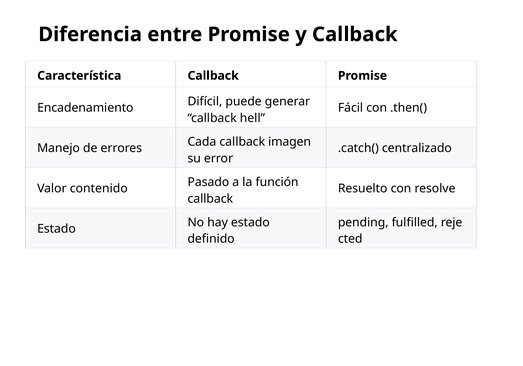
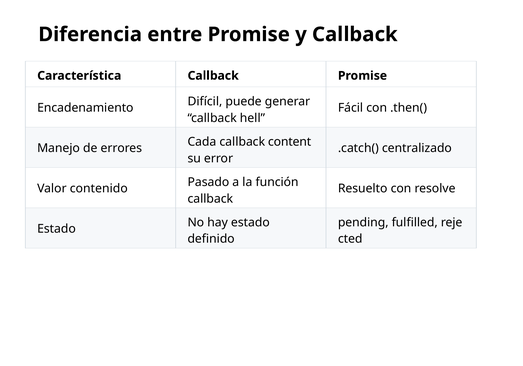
imagen: imagen -> content (290, 142)
